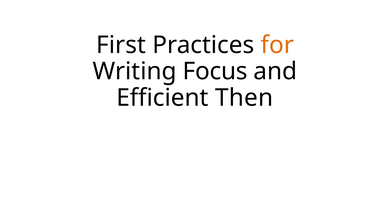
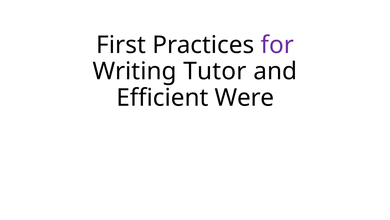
for colour: orange -> purple (277, 45)
Focus: Focus -> Tutor (215, 71)
Then: Then -> Were (244, 97)
